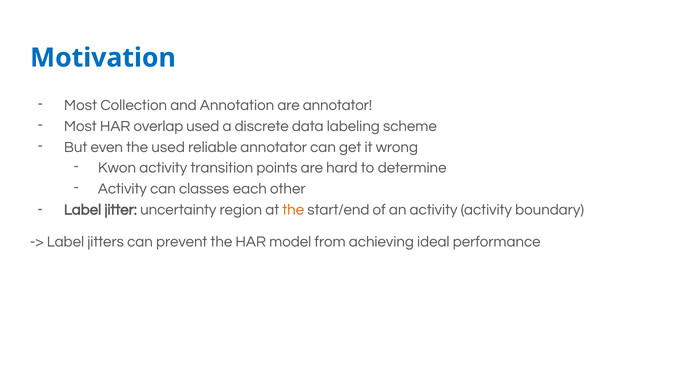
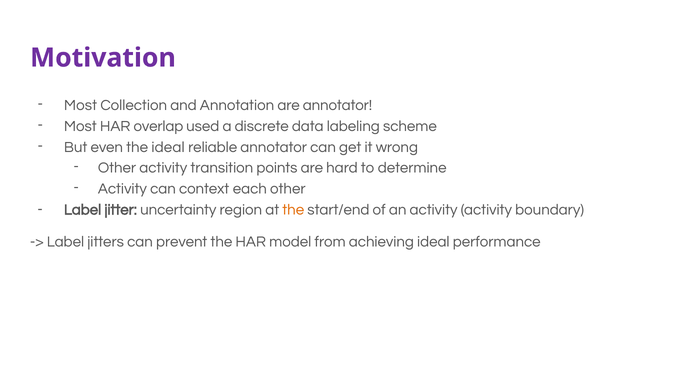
Motivation colour: blue -> purple (103, 58)
the used: used -> ideal (168, 147)
Kwon: Kwon -> Other (117, 168)
classes: classes -> context (204, 188)
